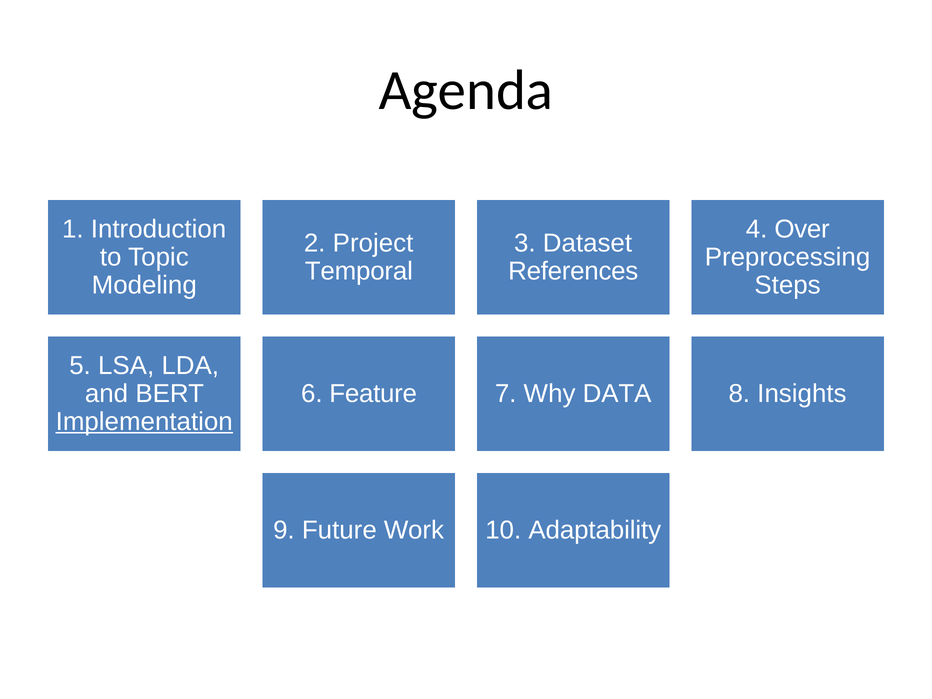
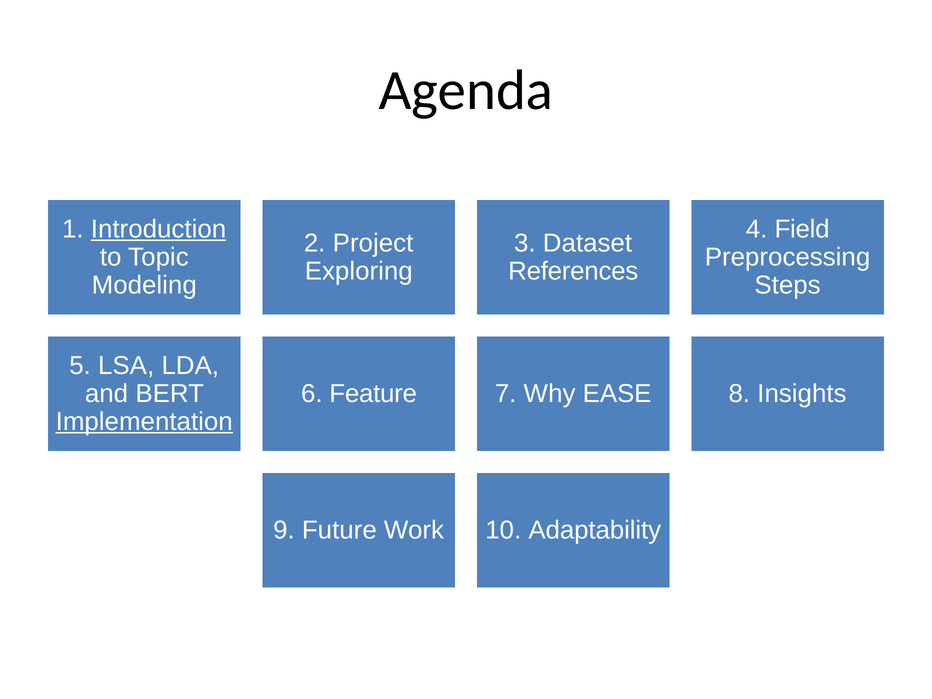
Introduction underline: none -> present (159, 229)
Over: Over -> Field (802, 229)
Temporal: Temporal -> Exploring (359, 271)
DATA: DATA -> EASE (617, 394)
